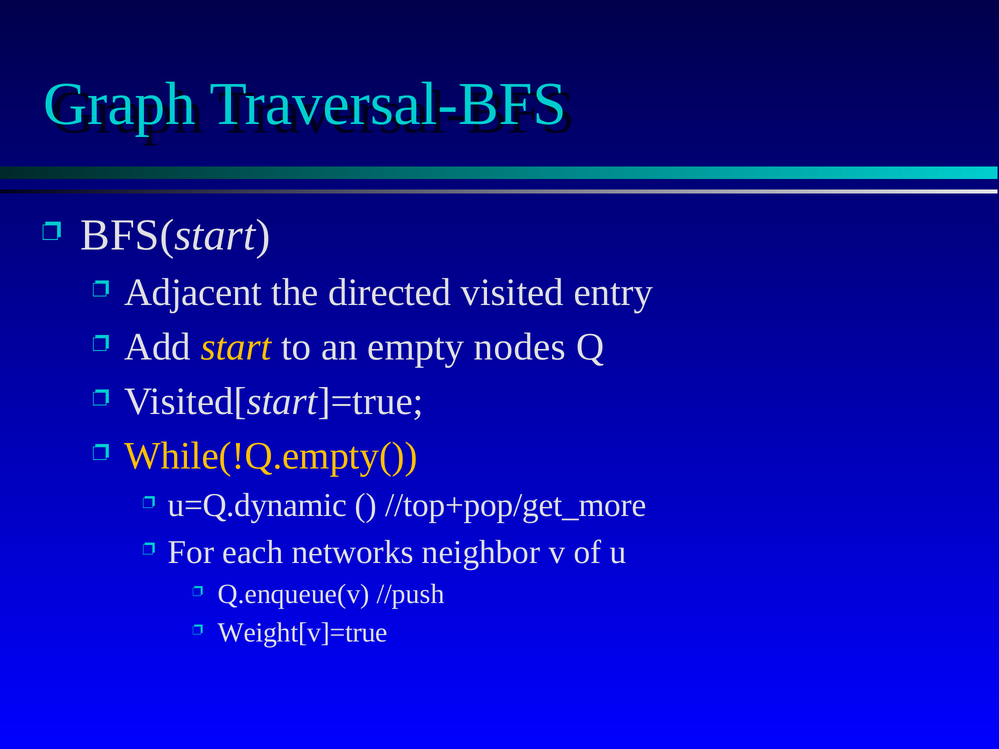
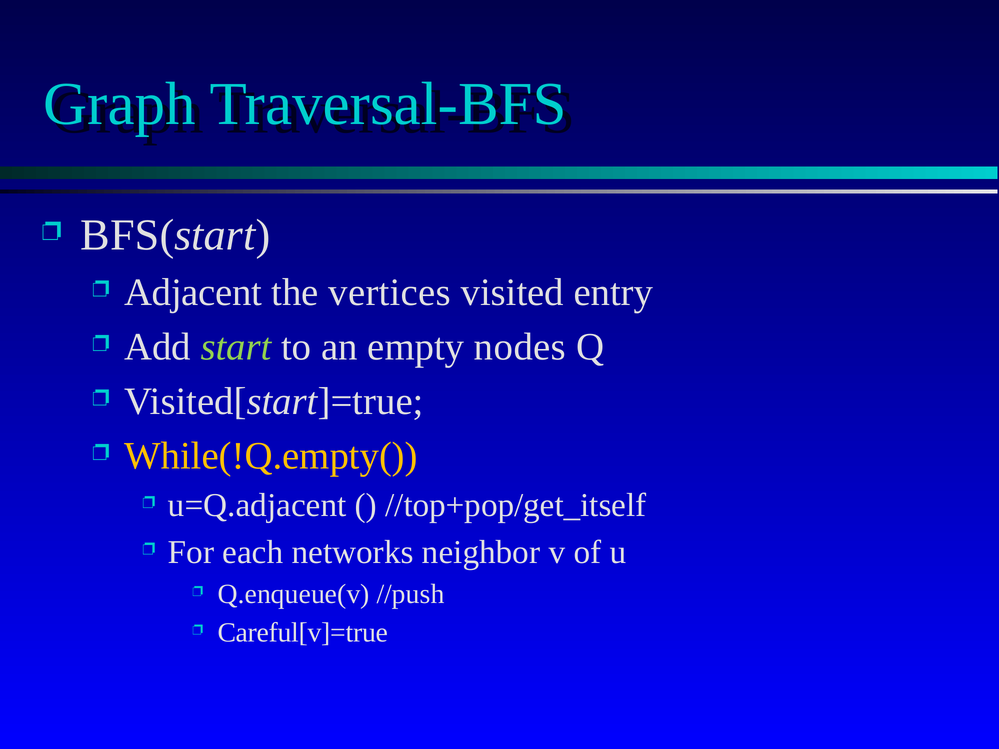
directed: directed -> vertices (390, 293)
start colour: yellow -> light green (236, 347)
u=Q.dynamic: u=Q.dynamic -> u=Q.adjacent (257, 506)
//top+pop/get_more: //top+pop/get_more -> //top+pop/get_itself (516, 506)
Weight[v]=true: Weight[v]=true -> Careful[v]=true (303, 633)
